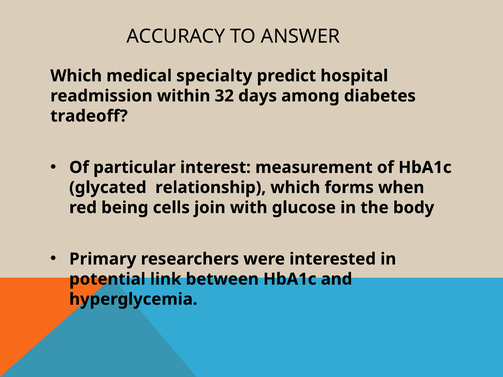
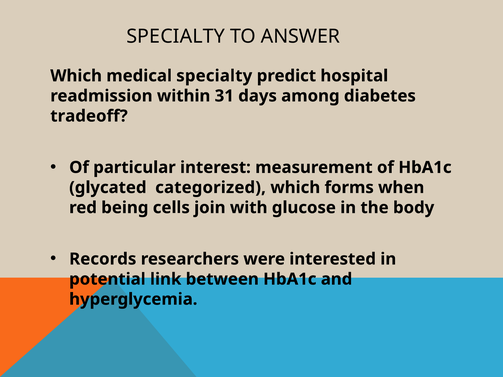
ACCURACY: ACCURACY -> SPECIALTY (176, 37)
32: 32 -> 31 (224, 96)
relationship: relationship -> categorized (211, 188)
Primary: Primary -> Records (103, 259)
